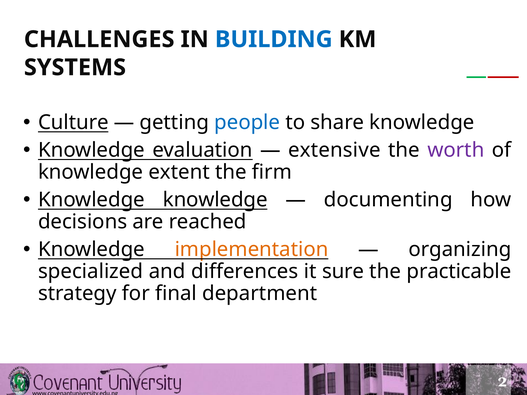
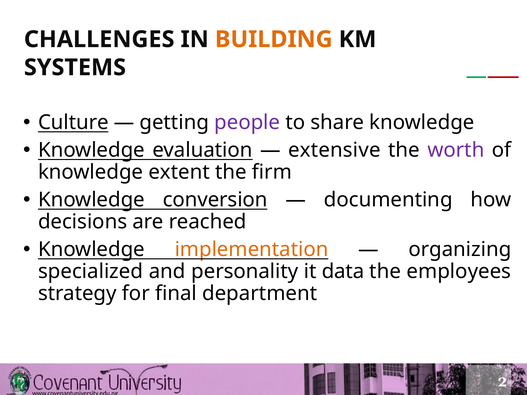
BUILDING colour: blue -> orange (274, 39)
people colour: blue -> purple (247, 123)
Knowledge knowledge: knowledge -> conversion (215, 200)
differences: differences -> personality (245, 272)
sure: sure -> data (343, 272)
practicable: practicable -> employees (459, 272)
